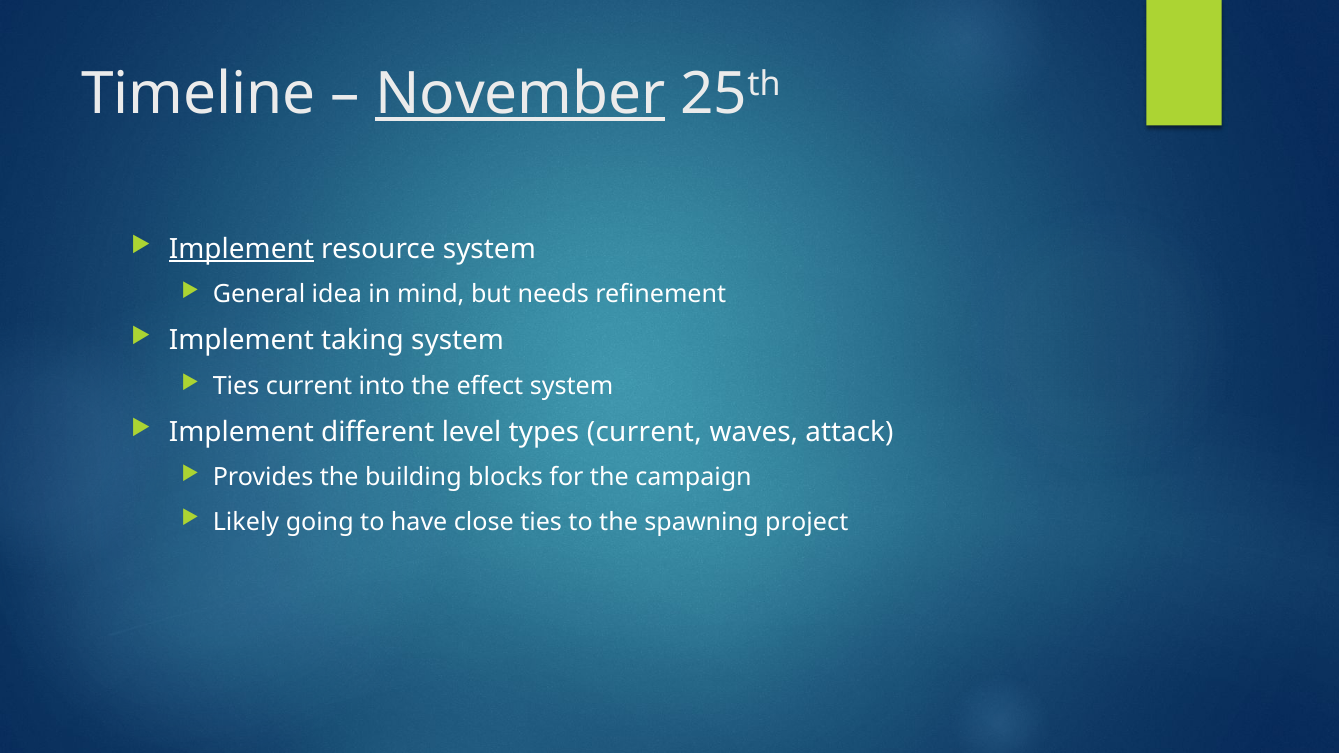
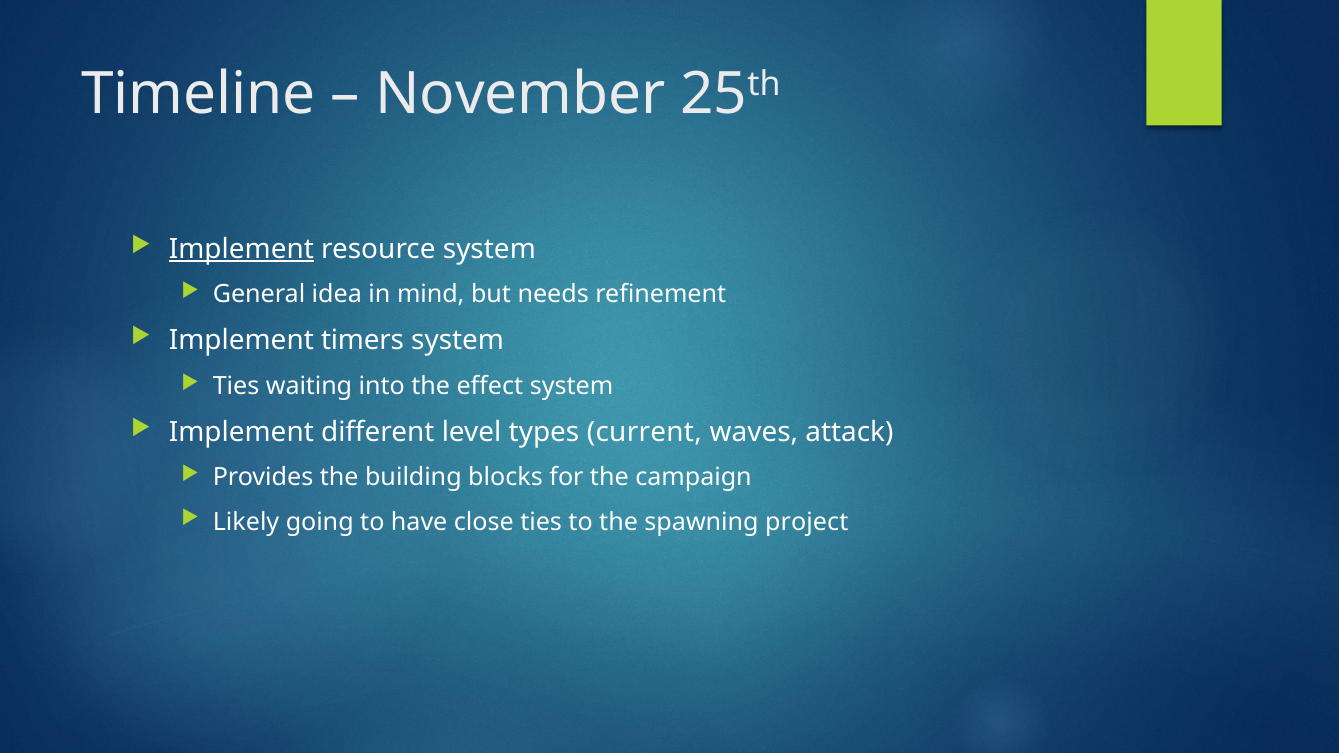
November underline: present -> none (520, 94)
taking: taking -> timers (363, 341)
Ties current: current -> waiting (309, 386)
